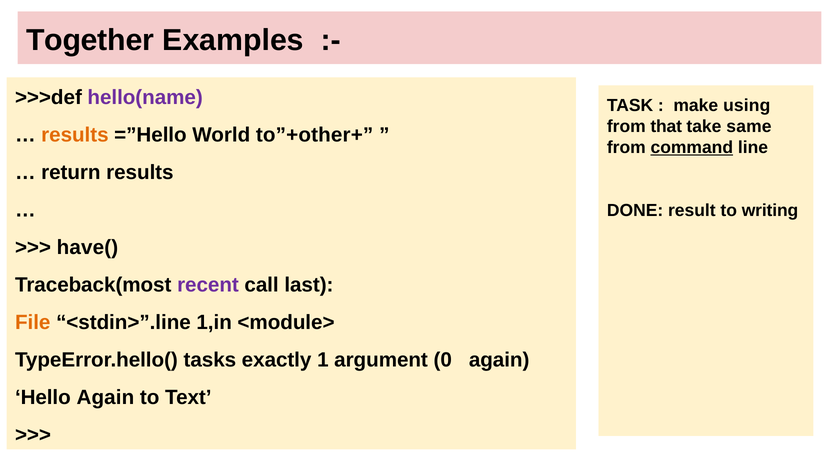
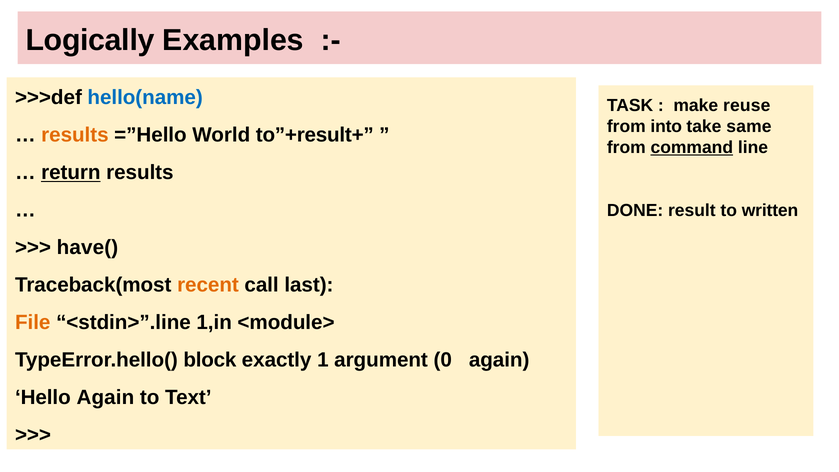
Together: Together -> Logically (90, 40)
hello(name colour: purple -> blue (145, 98)
using: using -> reuse (747, 105)
that: that -> into (666, 126)
to”+other+: to”+other+ -> to”+result+ (315, 135)
return underline: none -> present (71, 173)
writing: writing -> written (770, 210)
recent colour: purple -> orange (208, 285)
tasks: tasks -> block (210, 360)
